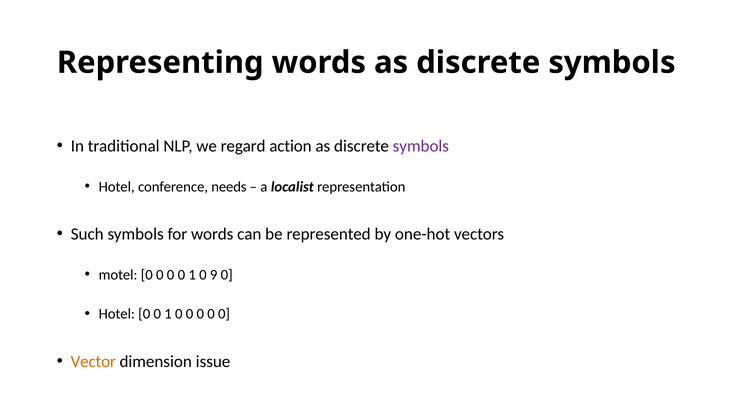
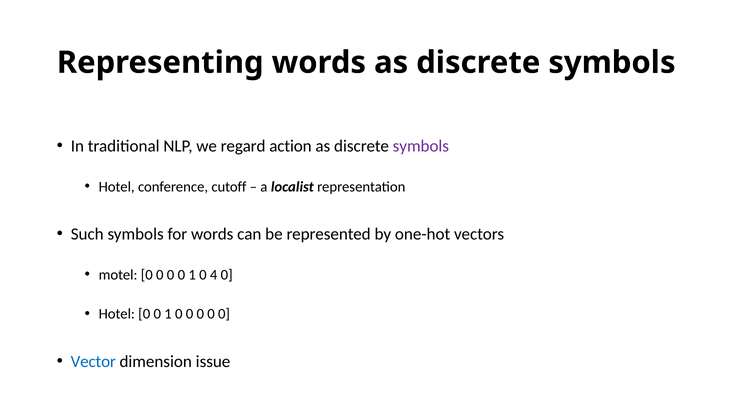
needs: needs -> cutoff (229, 187)
9: 9 -> 4 (214, 275)
Vector colour: orange -> blue (93, 361)
